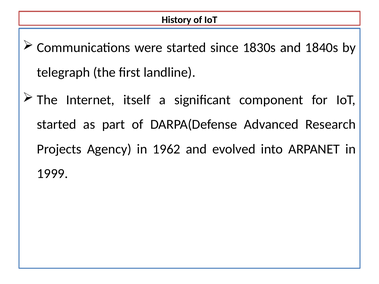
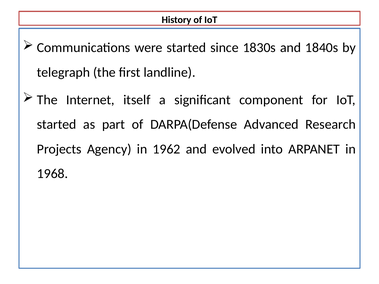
1999: 1999 -> 1968 (53, 174)
